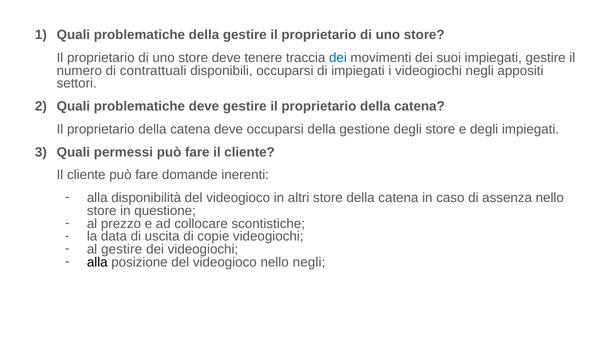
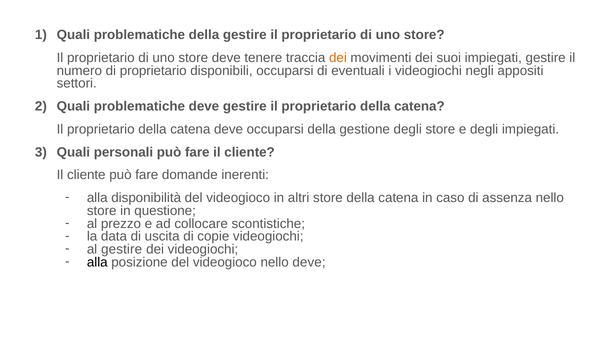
dei colour: blue -> orange (338, 58)
di contrattuali: contrattuali -> proprietario (153, 71)
di impiegati: impiegati -> eventuali (358, 71)
permessi: permessi -> personali (123, 152)
nello negli: negli -> deve (309, 262)
